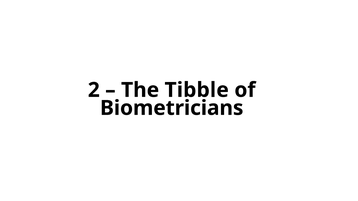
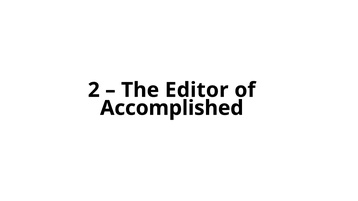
Tibble: Tibble -> Editor (197, 90)
Biometricians: Biometricians -> Accomplished (172, 108)
